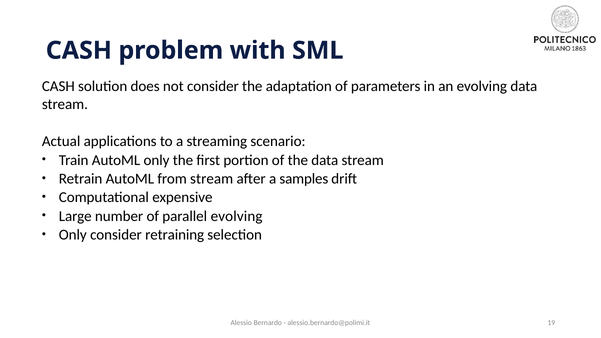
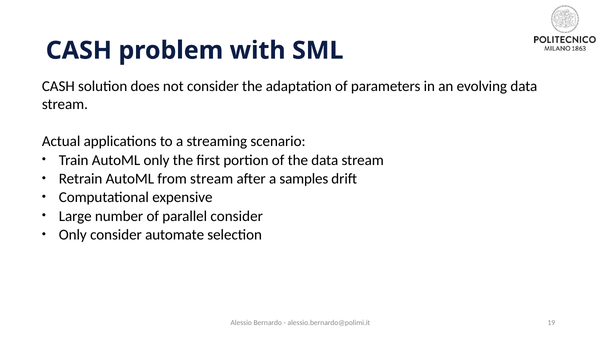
parallel evolving: evolving -> consider (237, 216)
retraining: retraining -> automate (175, 235)
